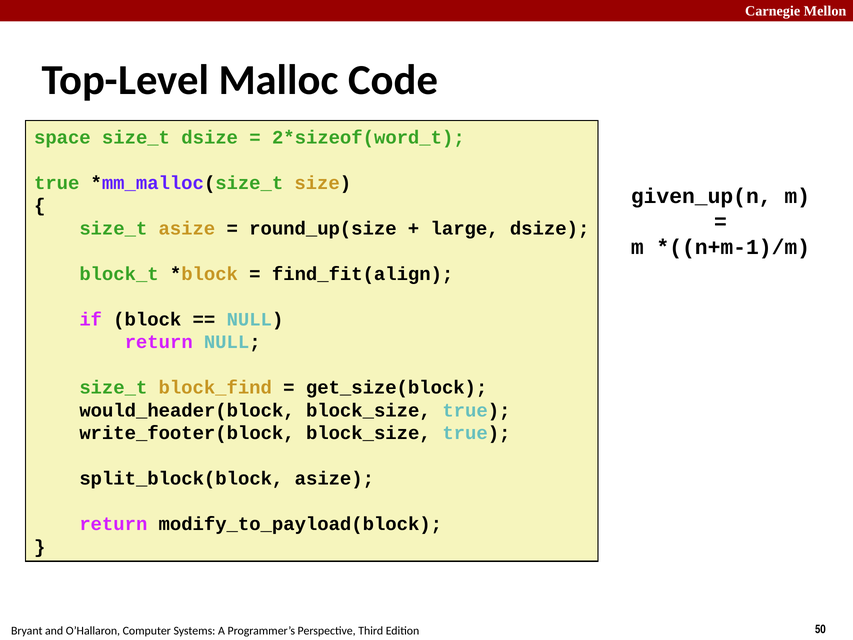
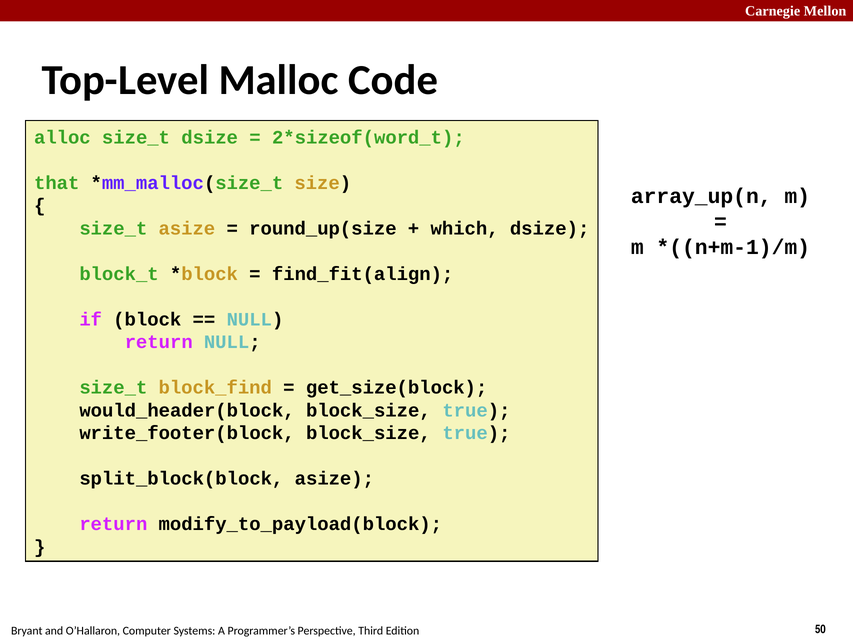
space: space -> alloc (62, 137)
true: true -> that (57, 183)
given_up(n: given_up(n -> array_up(n (701, 196)
large: large -> which (465, 228)
